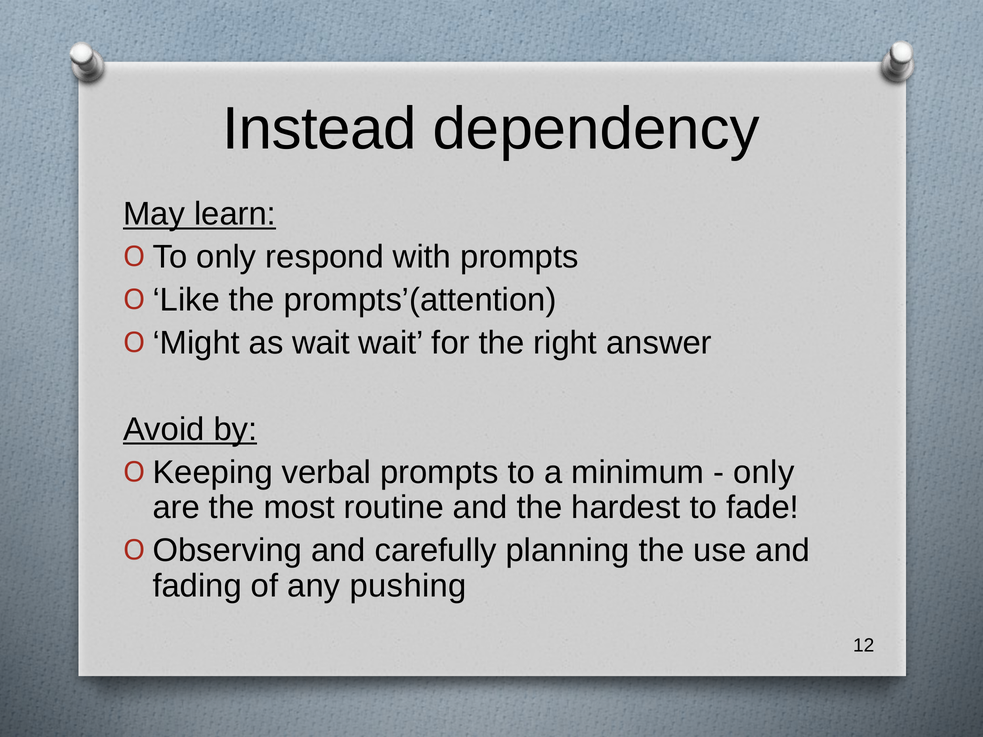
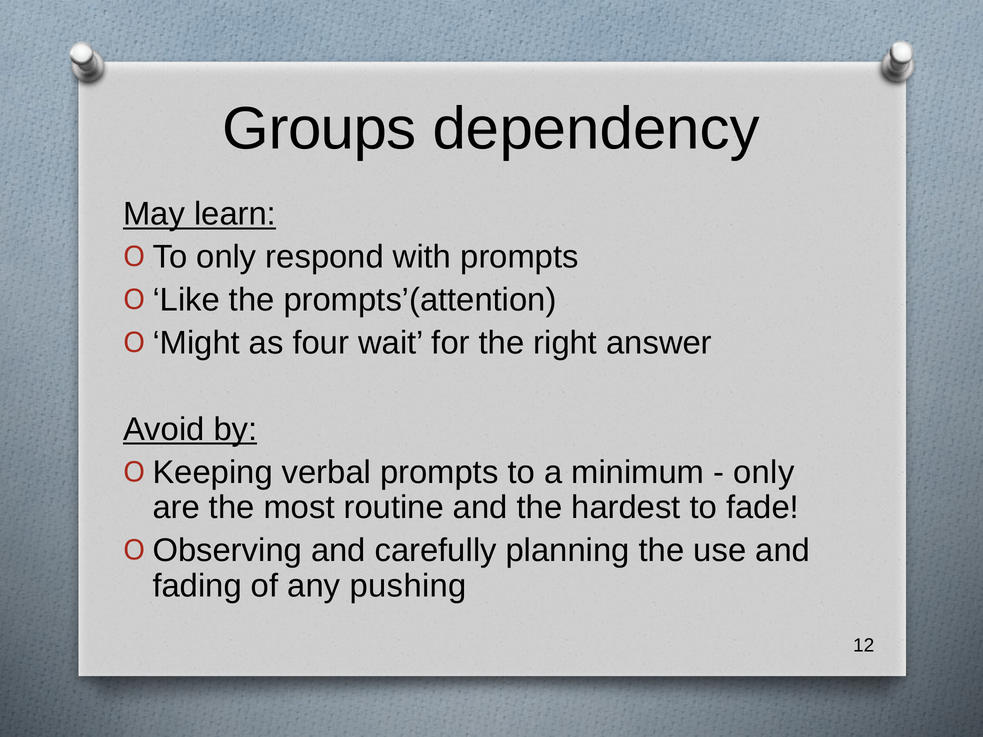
Instead: Instead -> Groups (320, 129)
as wait: wait -> four (321, 343)
